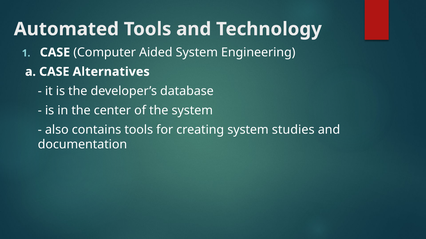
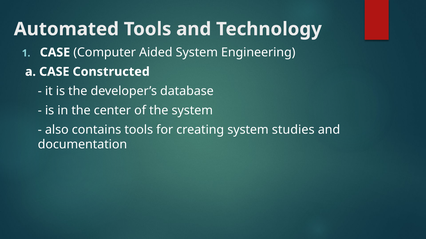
Alternatives: Alternatives -> Constructed (111, 72)
